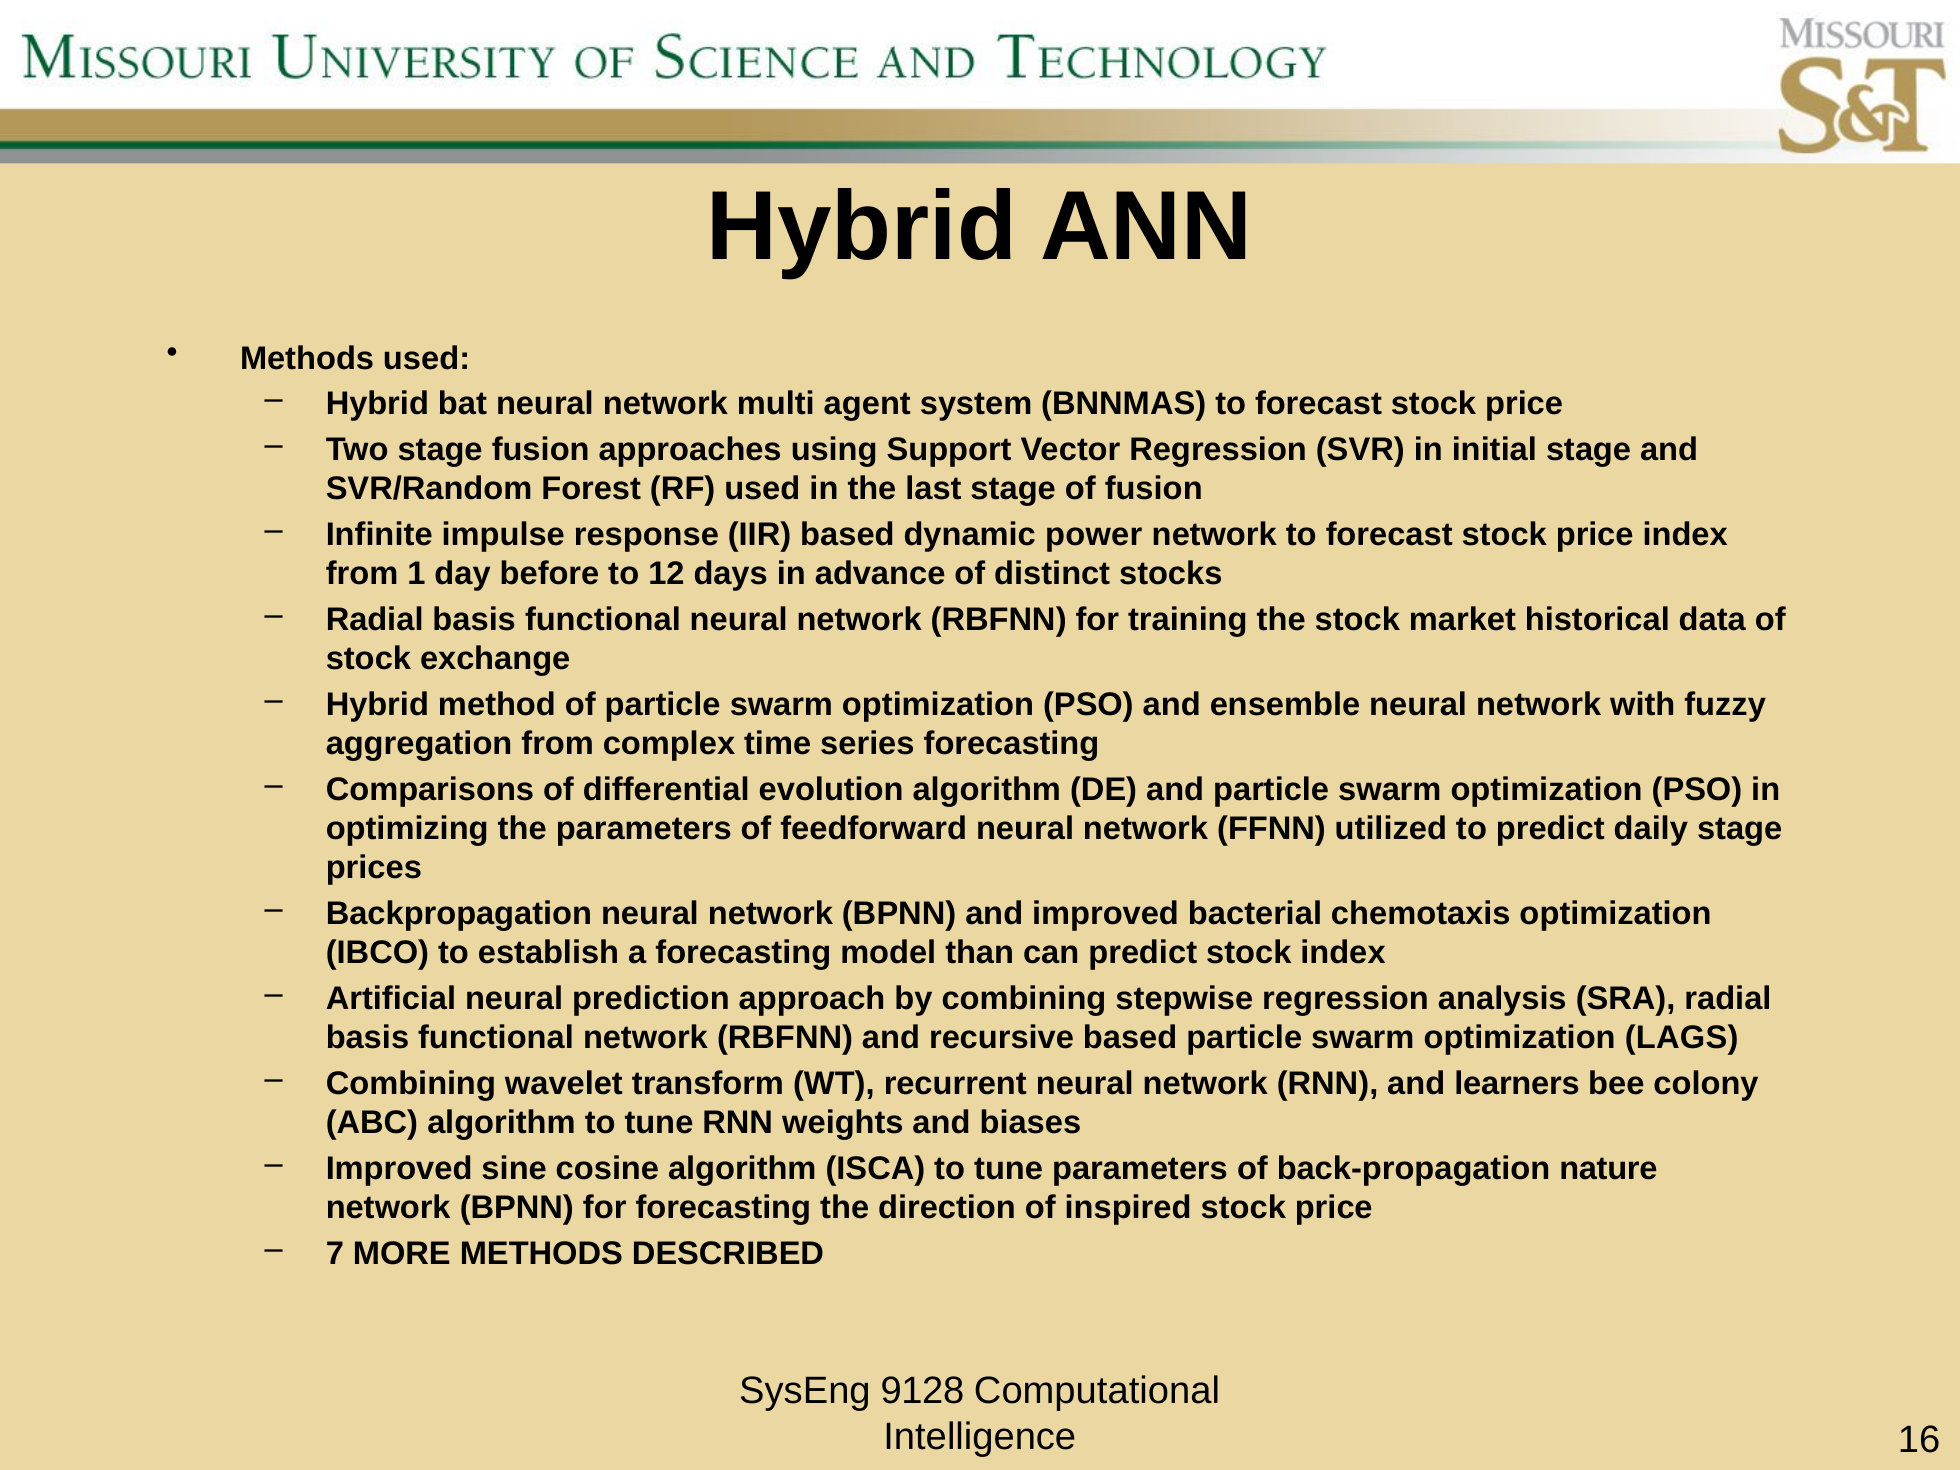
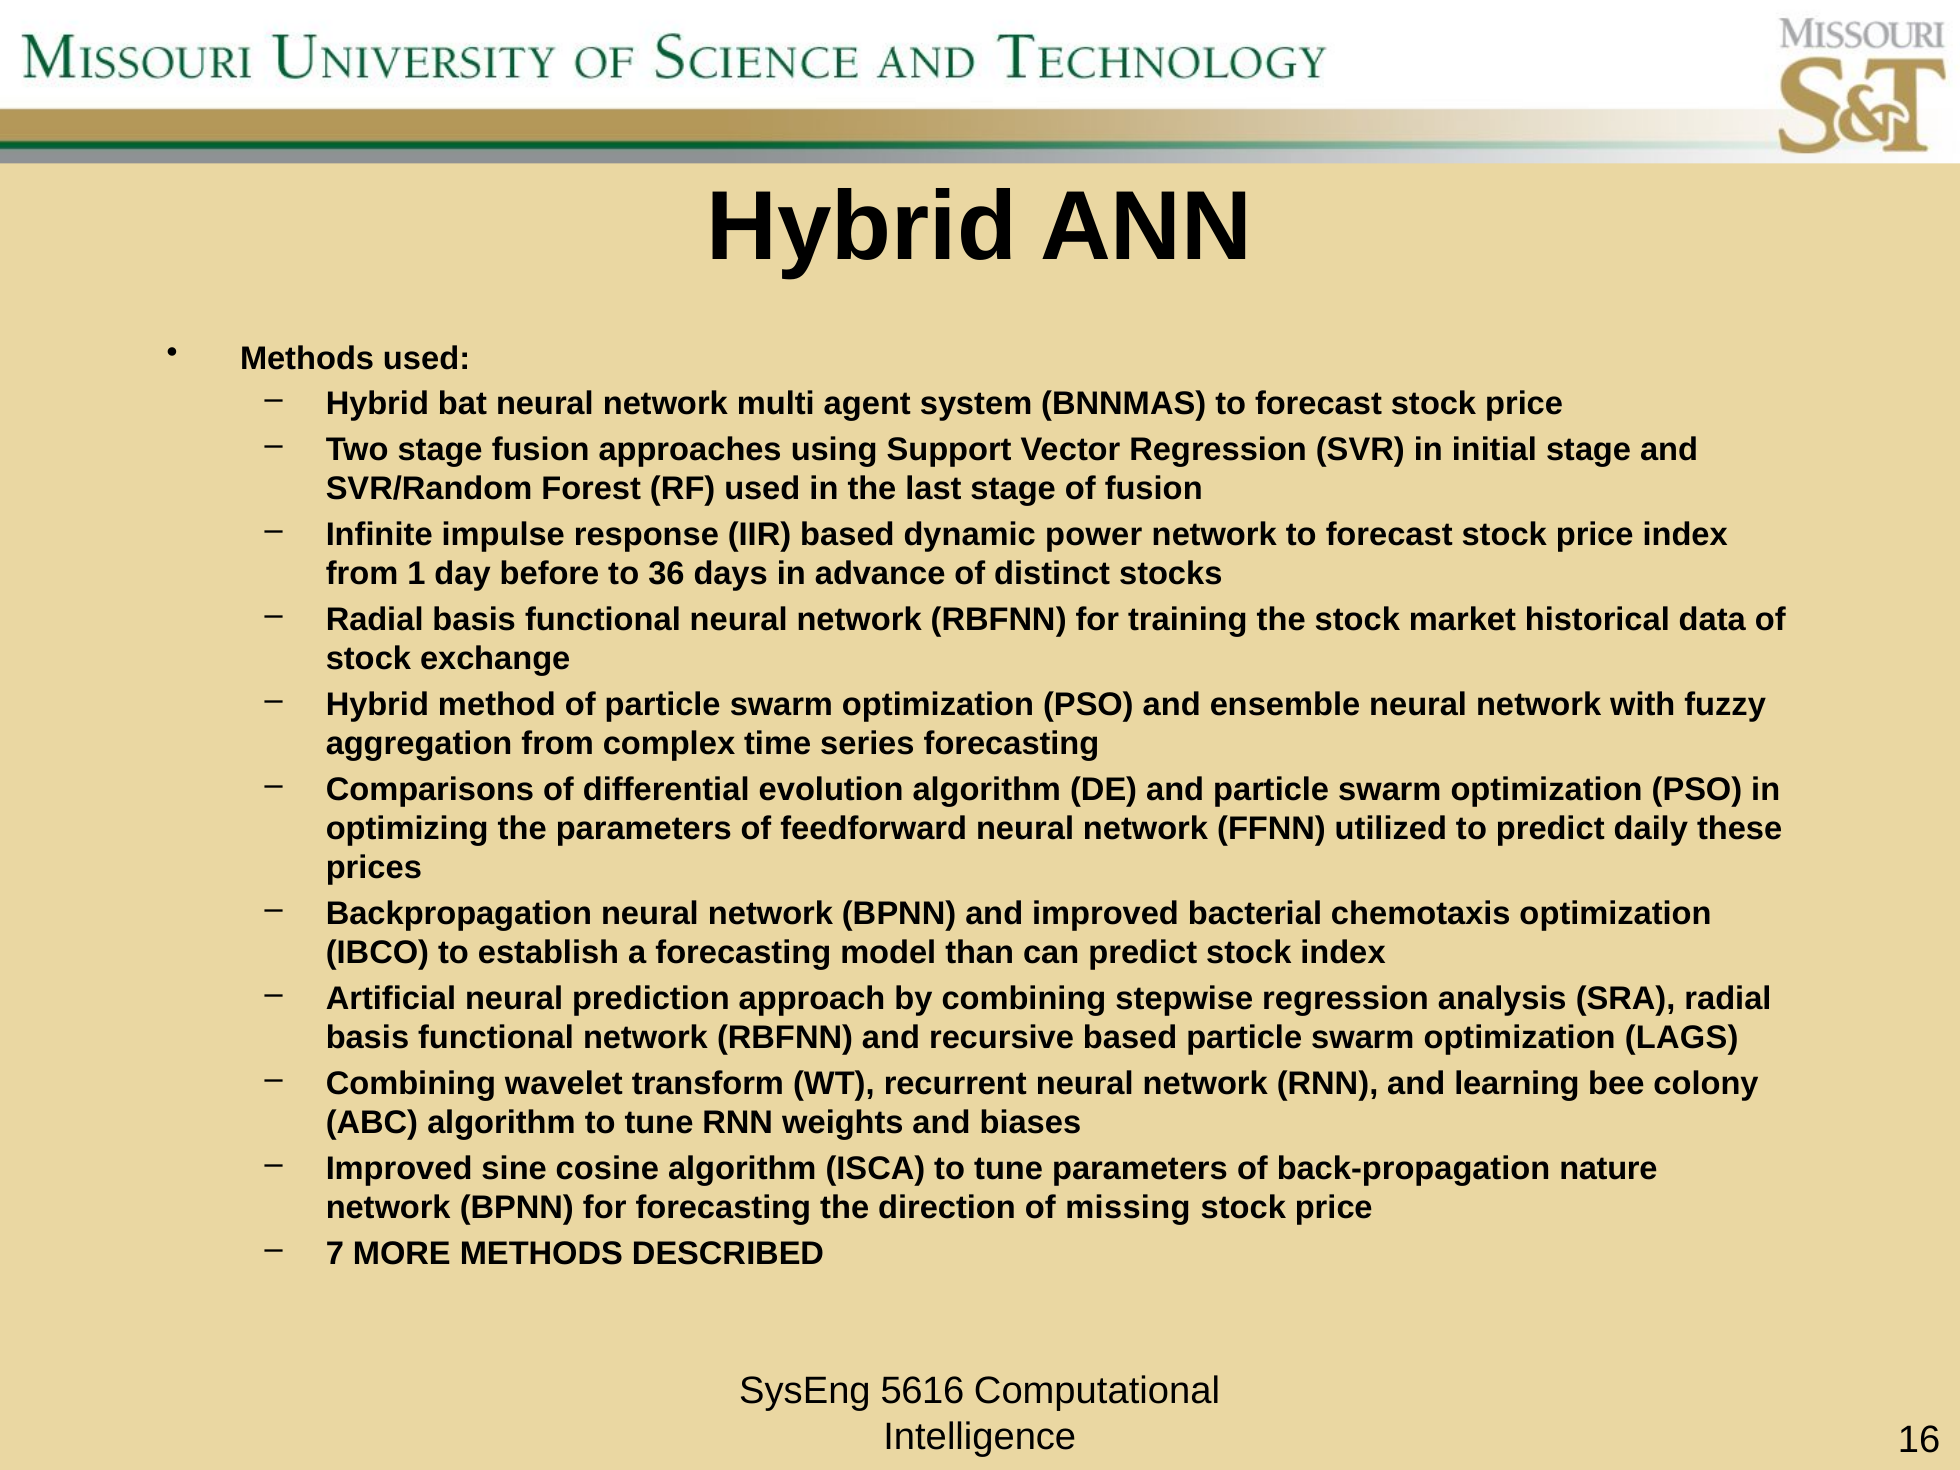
12: 12 -> 36 (666, 574)
daily stage: stage -> these (1740, 829)
learners: learners -> learning (1517, 1084)
inspired: inspired -> missing (1128, 1208)
9128: 9128 -> 5616 (922, 1391)
